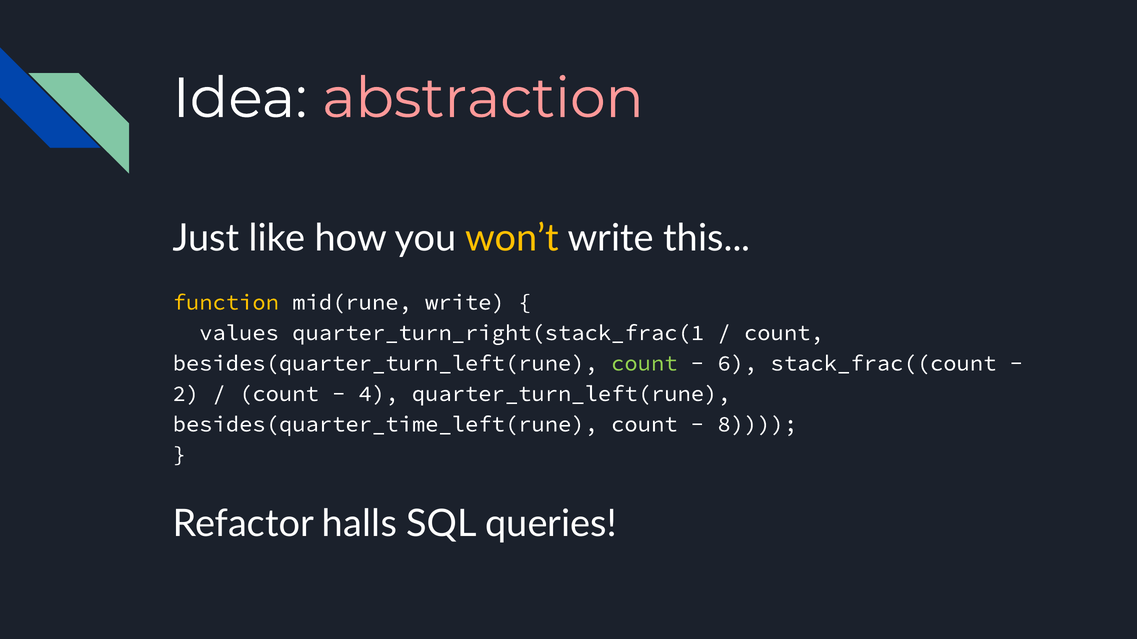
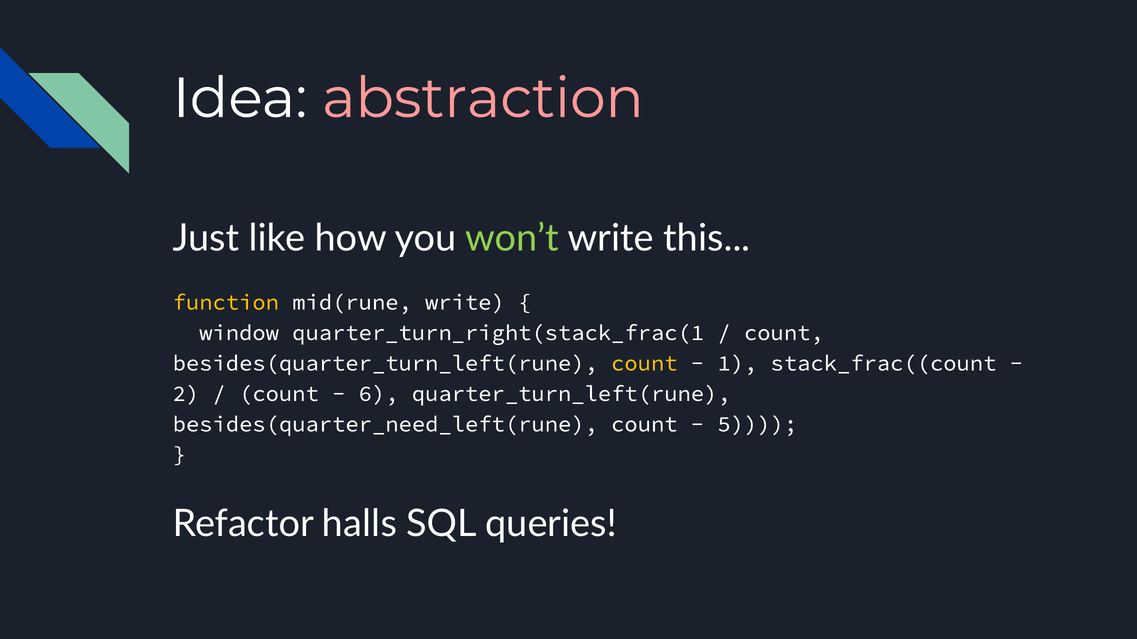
won’t colour: yellow -> light green (512, 238)
values: values -> window (239, 333)
count colour: light green -> yellow (644, 364)
6: 6 -> 1 (737, 364)
4: 4 -> 6 (379, 394)
besides(quarter_time_left(rune: besides(quarter_time_left(rune -> besides(quarter_need_left(rune (385, 424)
8: 8 -> 5 (757, 424)
